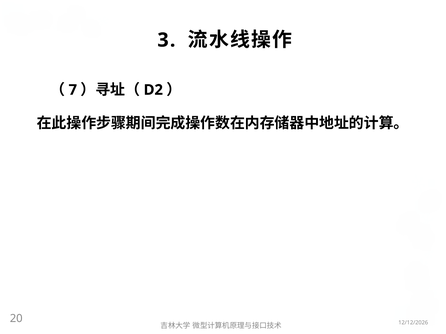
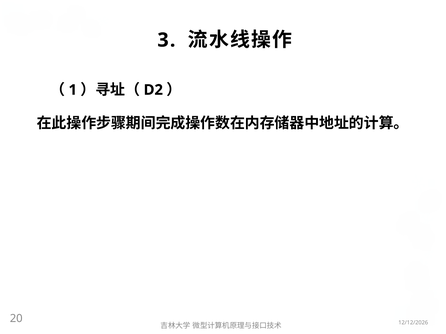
7: 7 -> 1 (73, 90)
